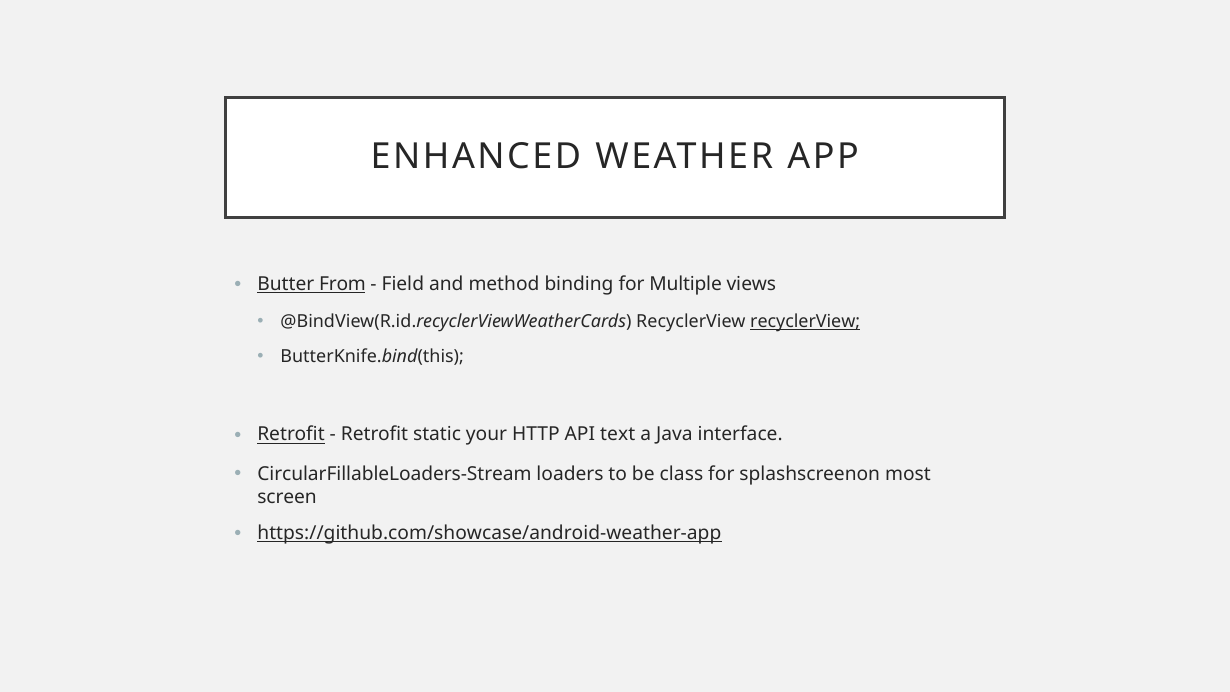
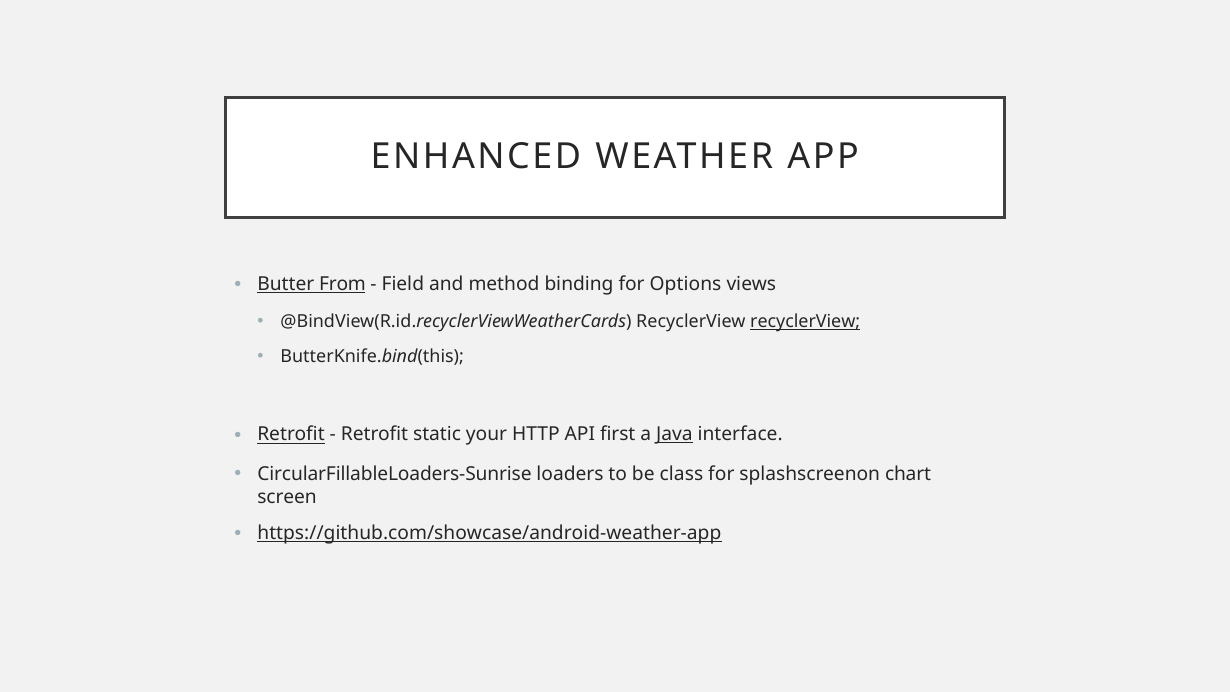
Multiple: Multiple -> Options (686, 284)
text: text -> first (618, 435)
Java underline: none -> present (674, 435)
CircularFillableLoaders-Stream: CircularFillableLoaders-Stream -> CircularFillableLoaders-Sunrise (394, 474)
most: most -> chart (908, 474)
